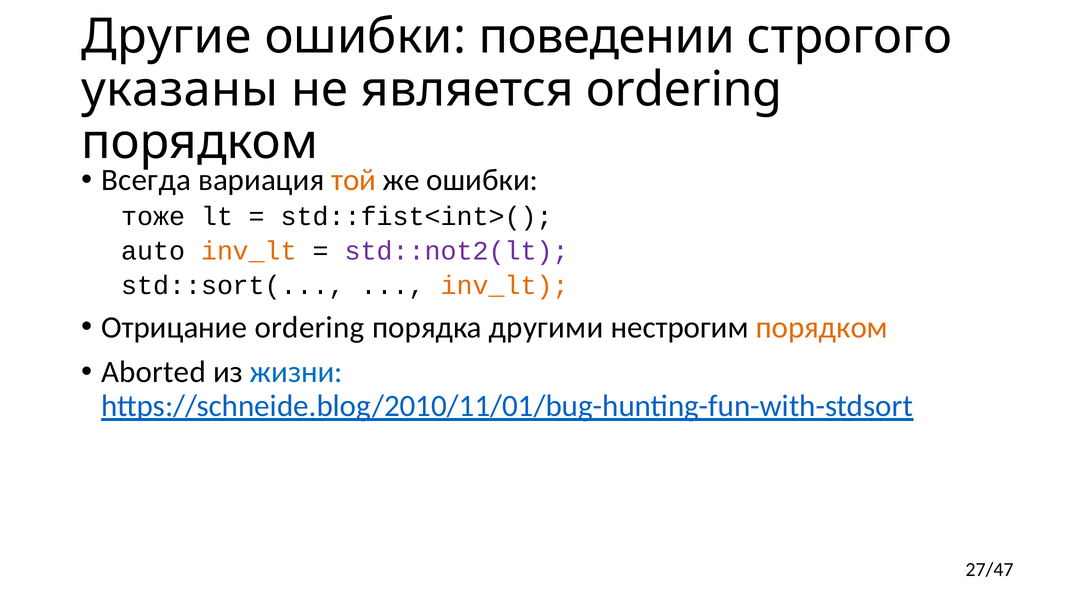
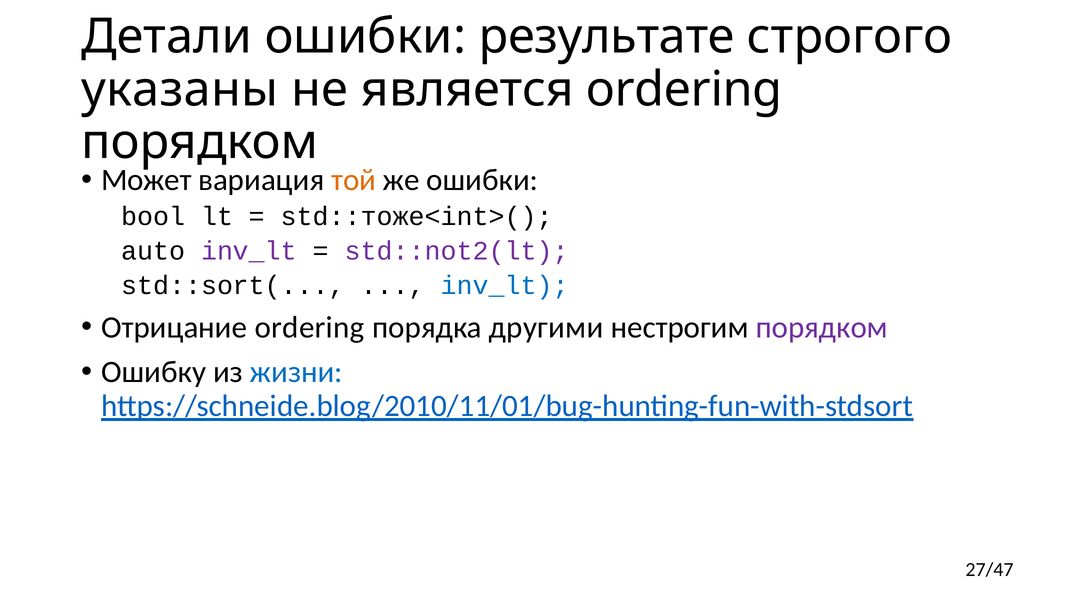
Другие: Другие -> Детали (167, 37)
поведении: поведении -> результате (607, 37)
Всегда: Всегда -> Может (146, 180)
тоже: тоже -> bool (153, 217)
std::fist<int>(: std::fist<int>( -> std::тоже<int>( (417, 217)
inv_lt colour: orange -> purple (249, 251)
inv_lt colour: orange -> blue (505, 285)
порядком colour: orange -> purple (822, 327)
Aborted: Aborted -> Ошибку (154, 372)
